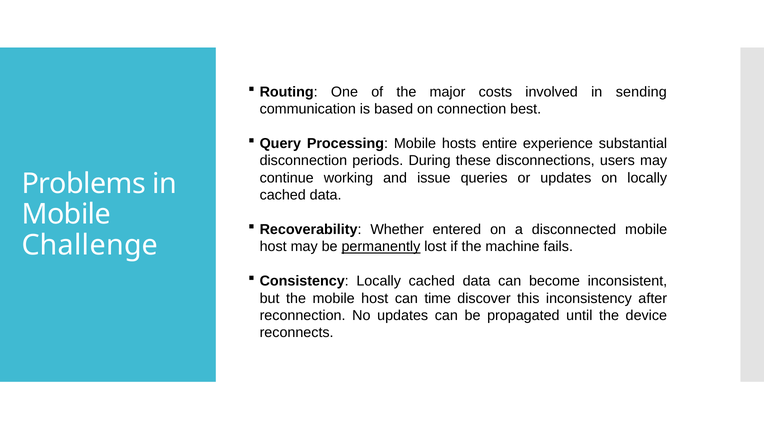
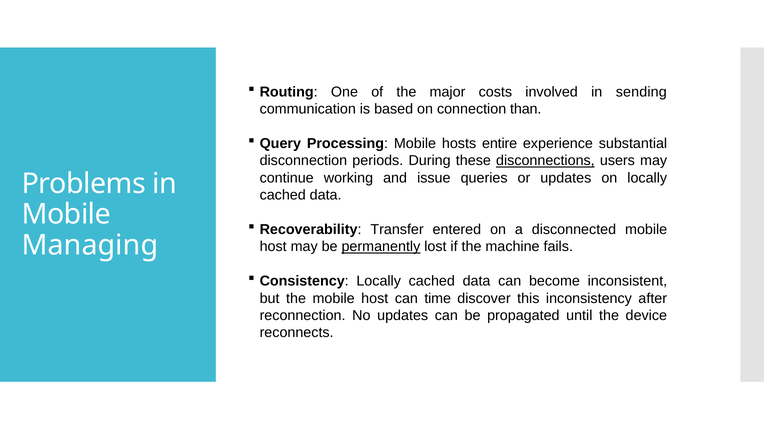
best: best -> than (526, 109)
disconnections underline: none -> present (545, 161)
Whether: Whether -> Transfer (397, 229)
Challenge: Challenge -> Managing (90, 245)
